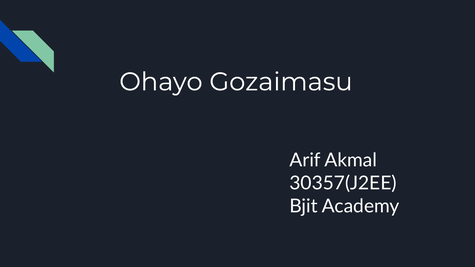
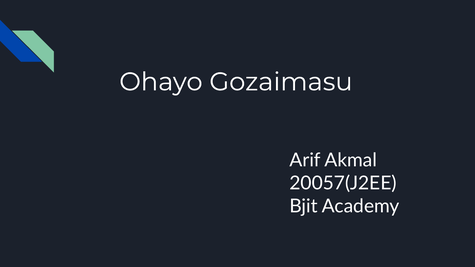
30357(J2EE: 30357(J2EE -> 20057(J2EE (343, 183)
